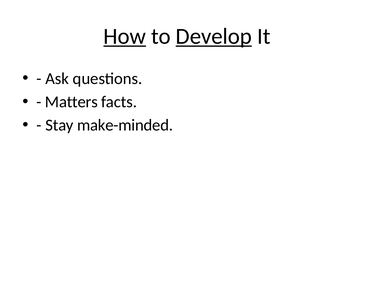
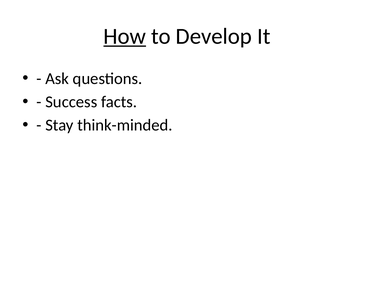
Develop underline: present -> none (214, 36)
Matters: Matters -> Success (71, 102)
make-minded: make-minded -> think-minded (125, 125)
